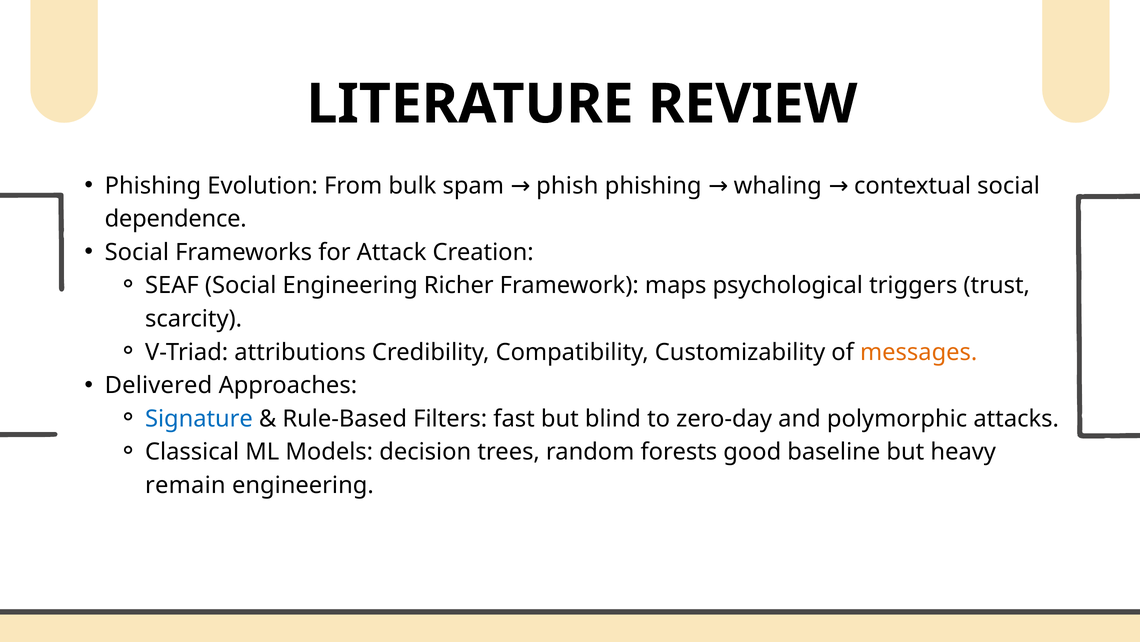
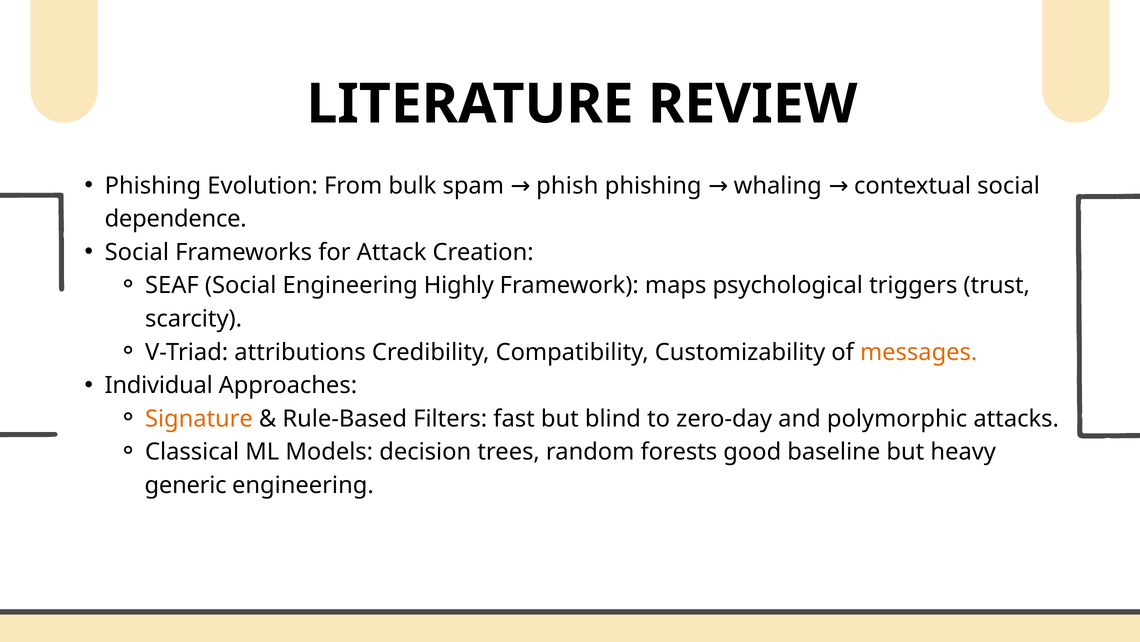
Richer: Richer -> Highly (459, 285)
Delivered: Delivered -> Individual (159, 385)
Signature colour: blue -> orange (199, 418)
remain: remain -> generic (186, 485)
